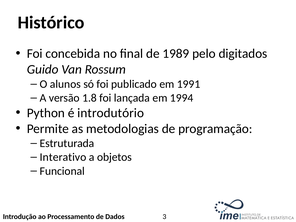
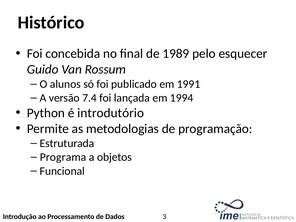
digitados: digitados -> esquecer (243, 54)
1.8: 1.8 -> 7.4 (89, 98)
Interativo: Interativo -> Programa (63, 157)
